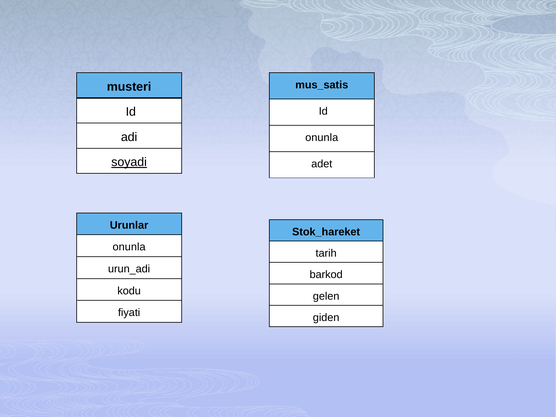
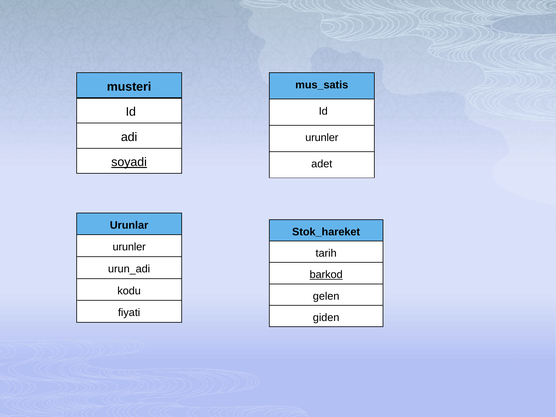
onunla: onunla -> urunler (322, 138)
onunla: onunla -> urunler (129, 247)
barkod underline: none -> present (326, 275)
